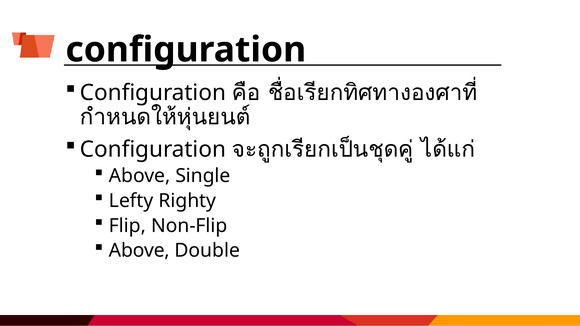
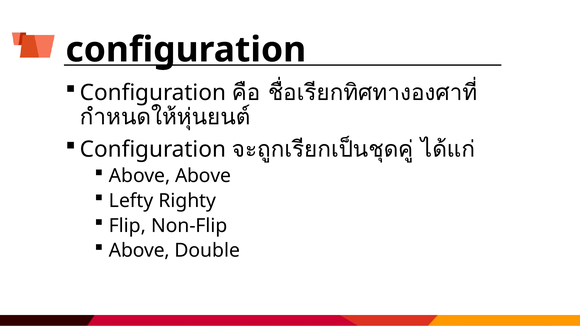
Above Single: Single -> Above (203, 176)
